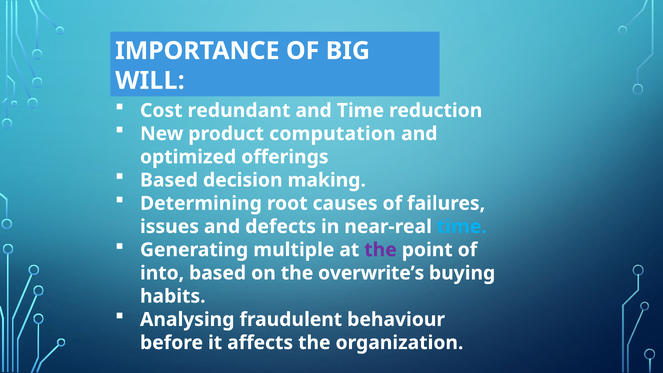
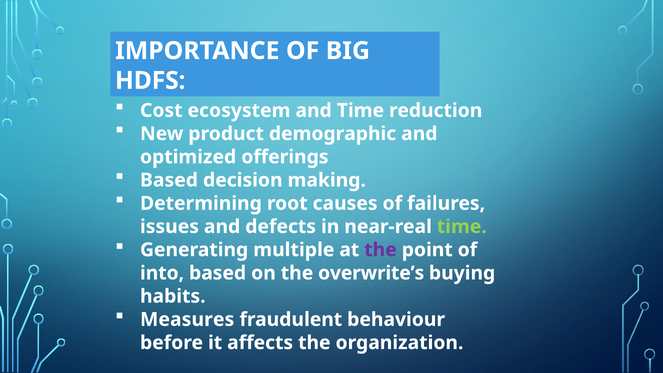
WILL: WILL -> HDFS (150, 81)
redundant: redundant -> ecosystem (239, 110)
computation: computation -> demographic (333, 134)
time colour: light blue -> light green (462, 227)
Analysing: Analysing -> Measures (187, 319)
